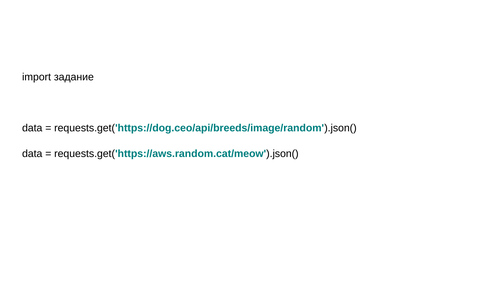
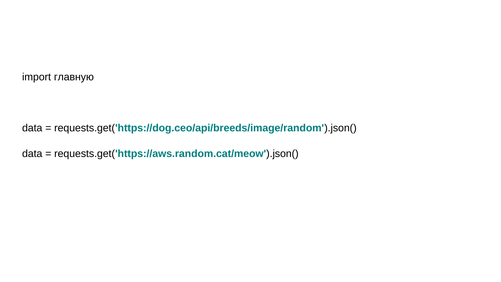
задание: задание -> главную (74, 77)
